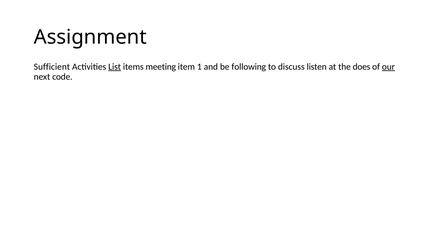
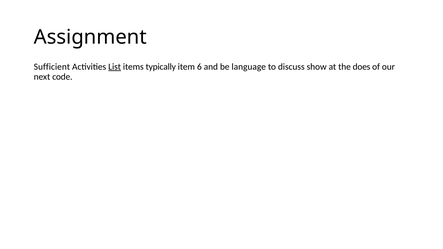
meeting: meeting -> typically (161, 67)
1: 1 -> 6 (199, 67)
following: following -> language (249, 67)
listen: listen -> show (317, 67)
our underline: present -> none (388, 67)
